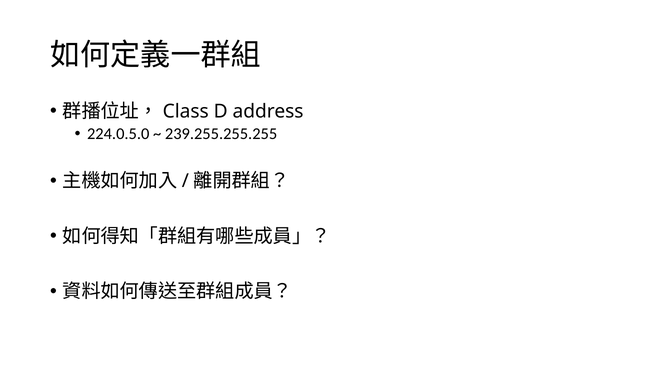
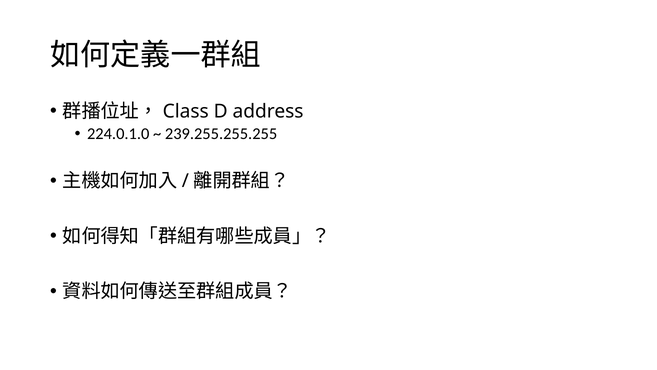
224.0.5.0: 224.0.5.0 -> 224.0.1.0 (118, 134)
